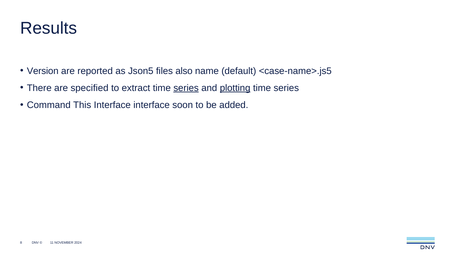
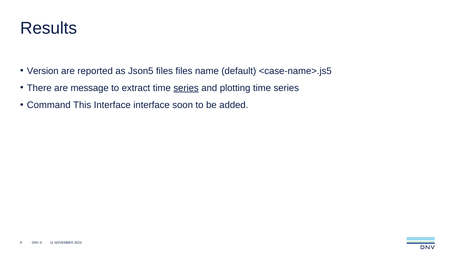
files also: also -> files (184, 71)
specified: specified -> message (90, 88)
plotting underline: present -> none (235, 88)
